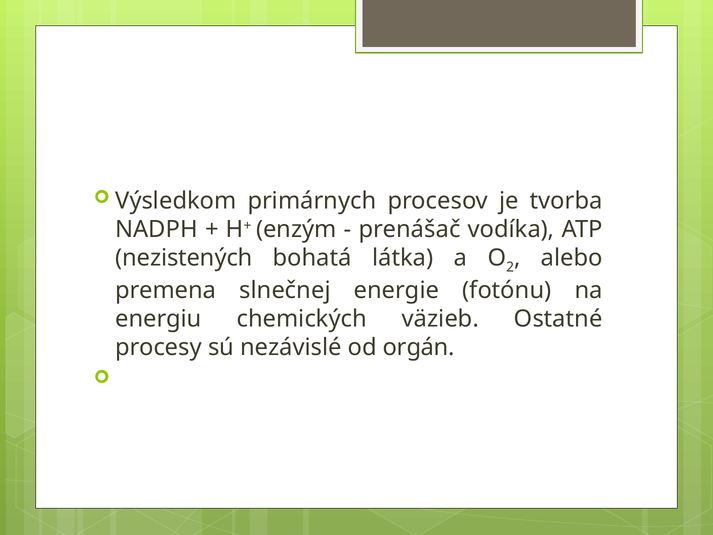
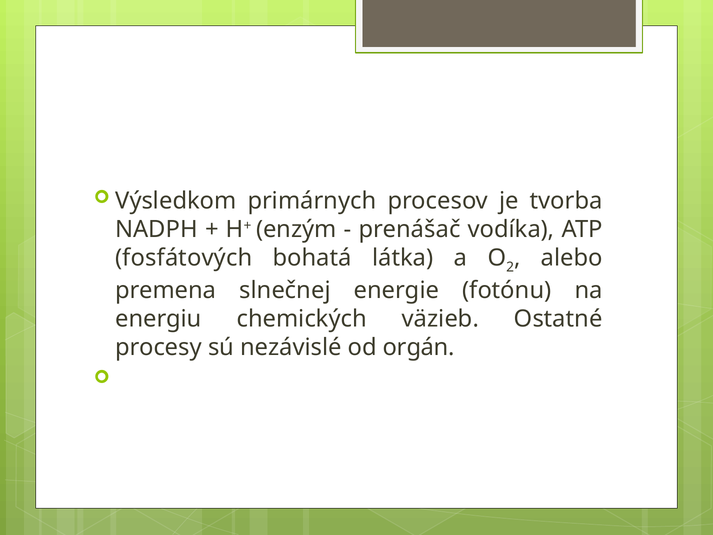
nezistených: nezistených -> fosfátových (184, 258)
